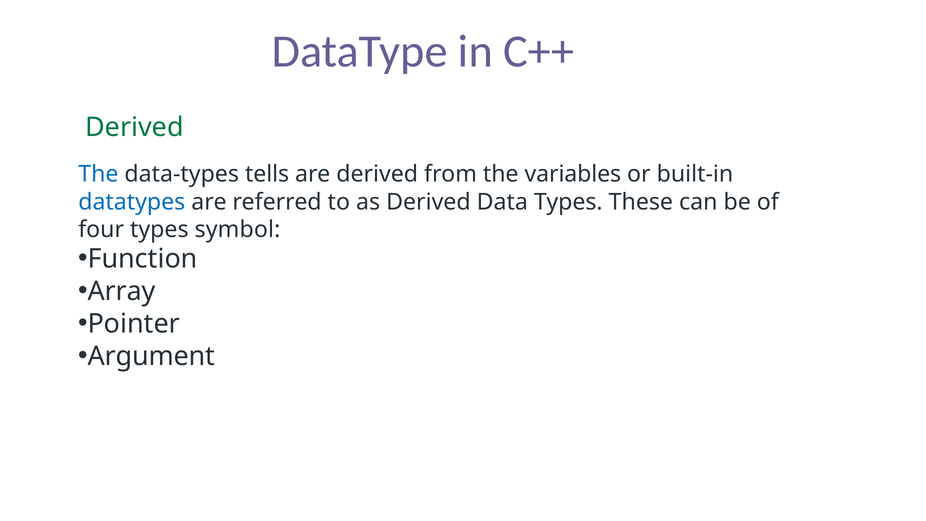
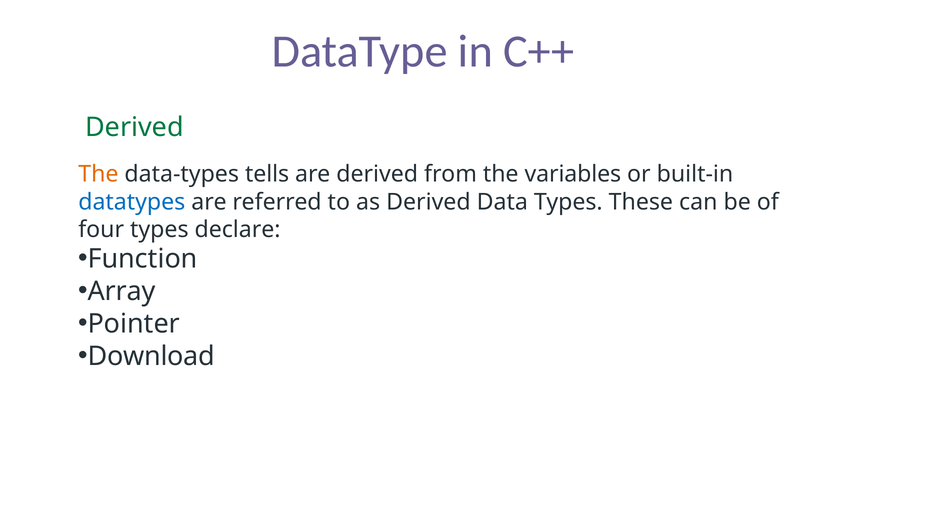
The colour: blue -> orange (98, 174)
symbol: symbol -> declare (238, 230)
Argument: Argument -> Download (151, 356)
